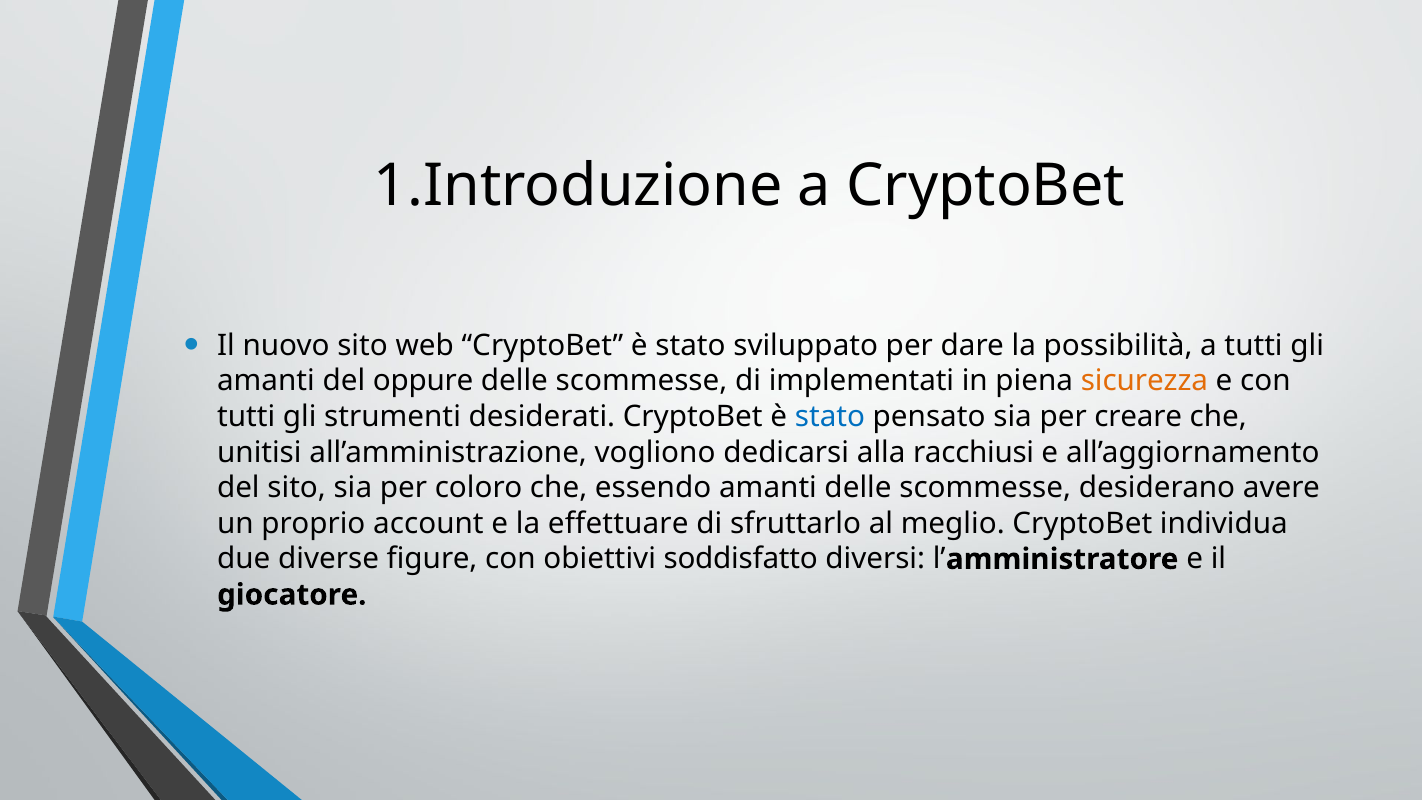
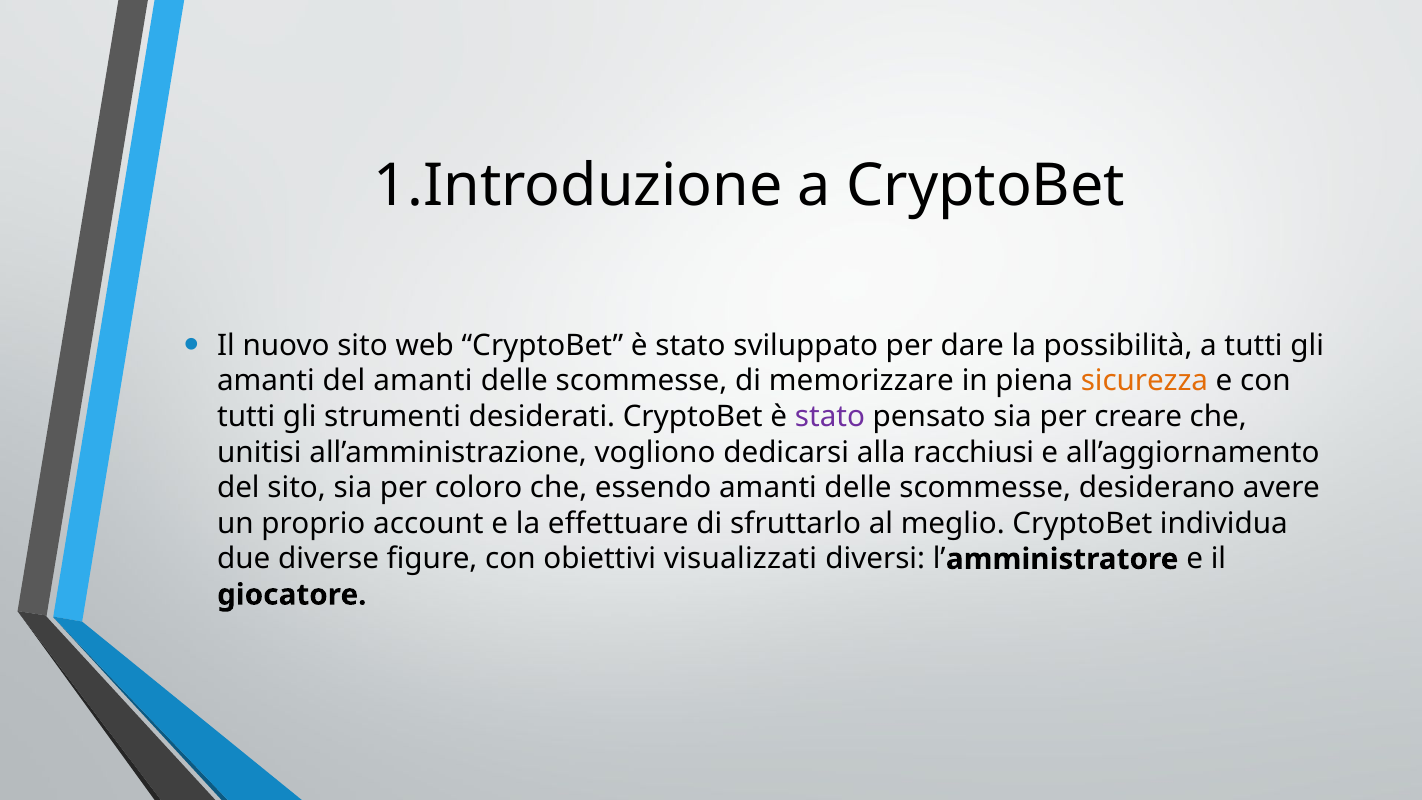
del oppure: oppure -> amanti (423, 381)
implementati: implementati -> memorizzare (861, 381)
stato colour: blue -> purple (830, 417)
soddisfatto: soddisfatto -> visualizzati (740, 559)
